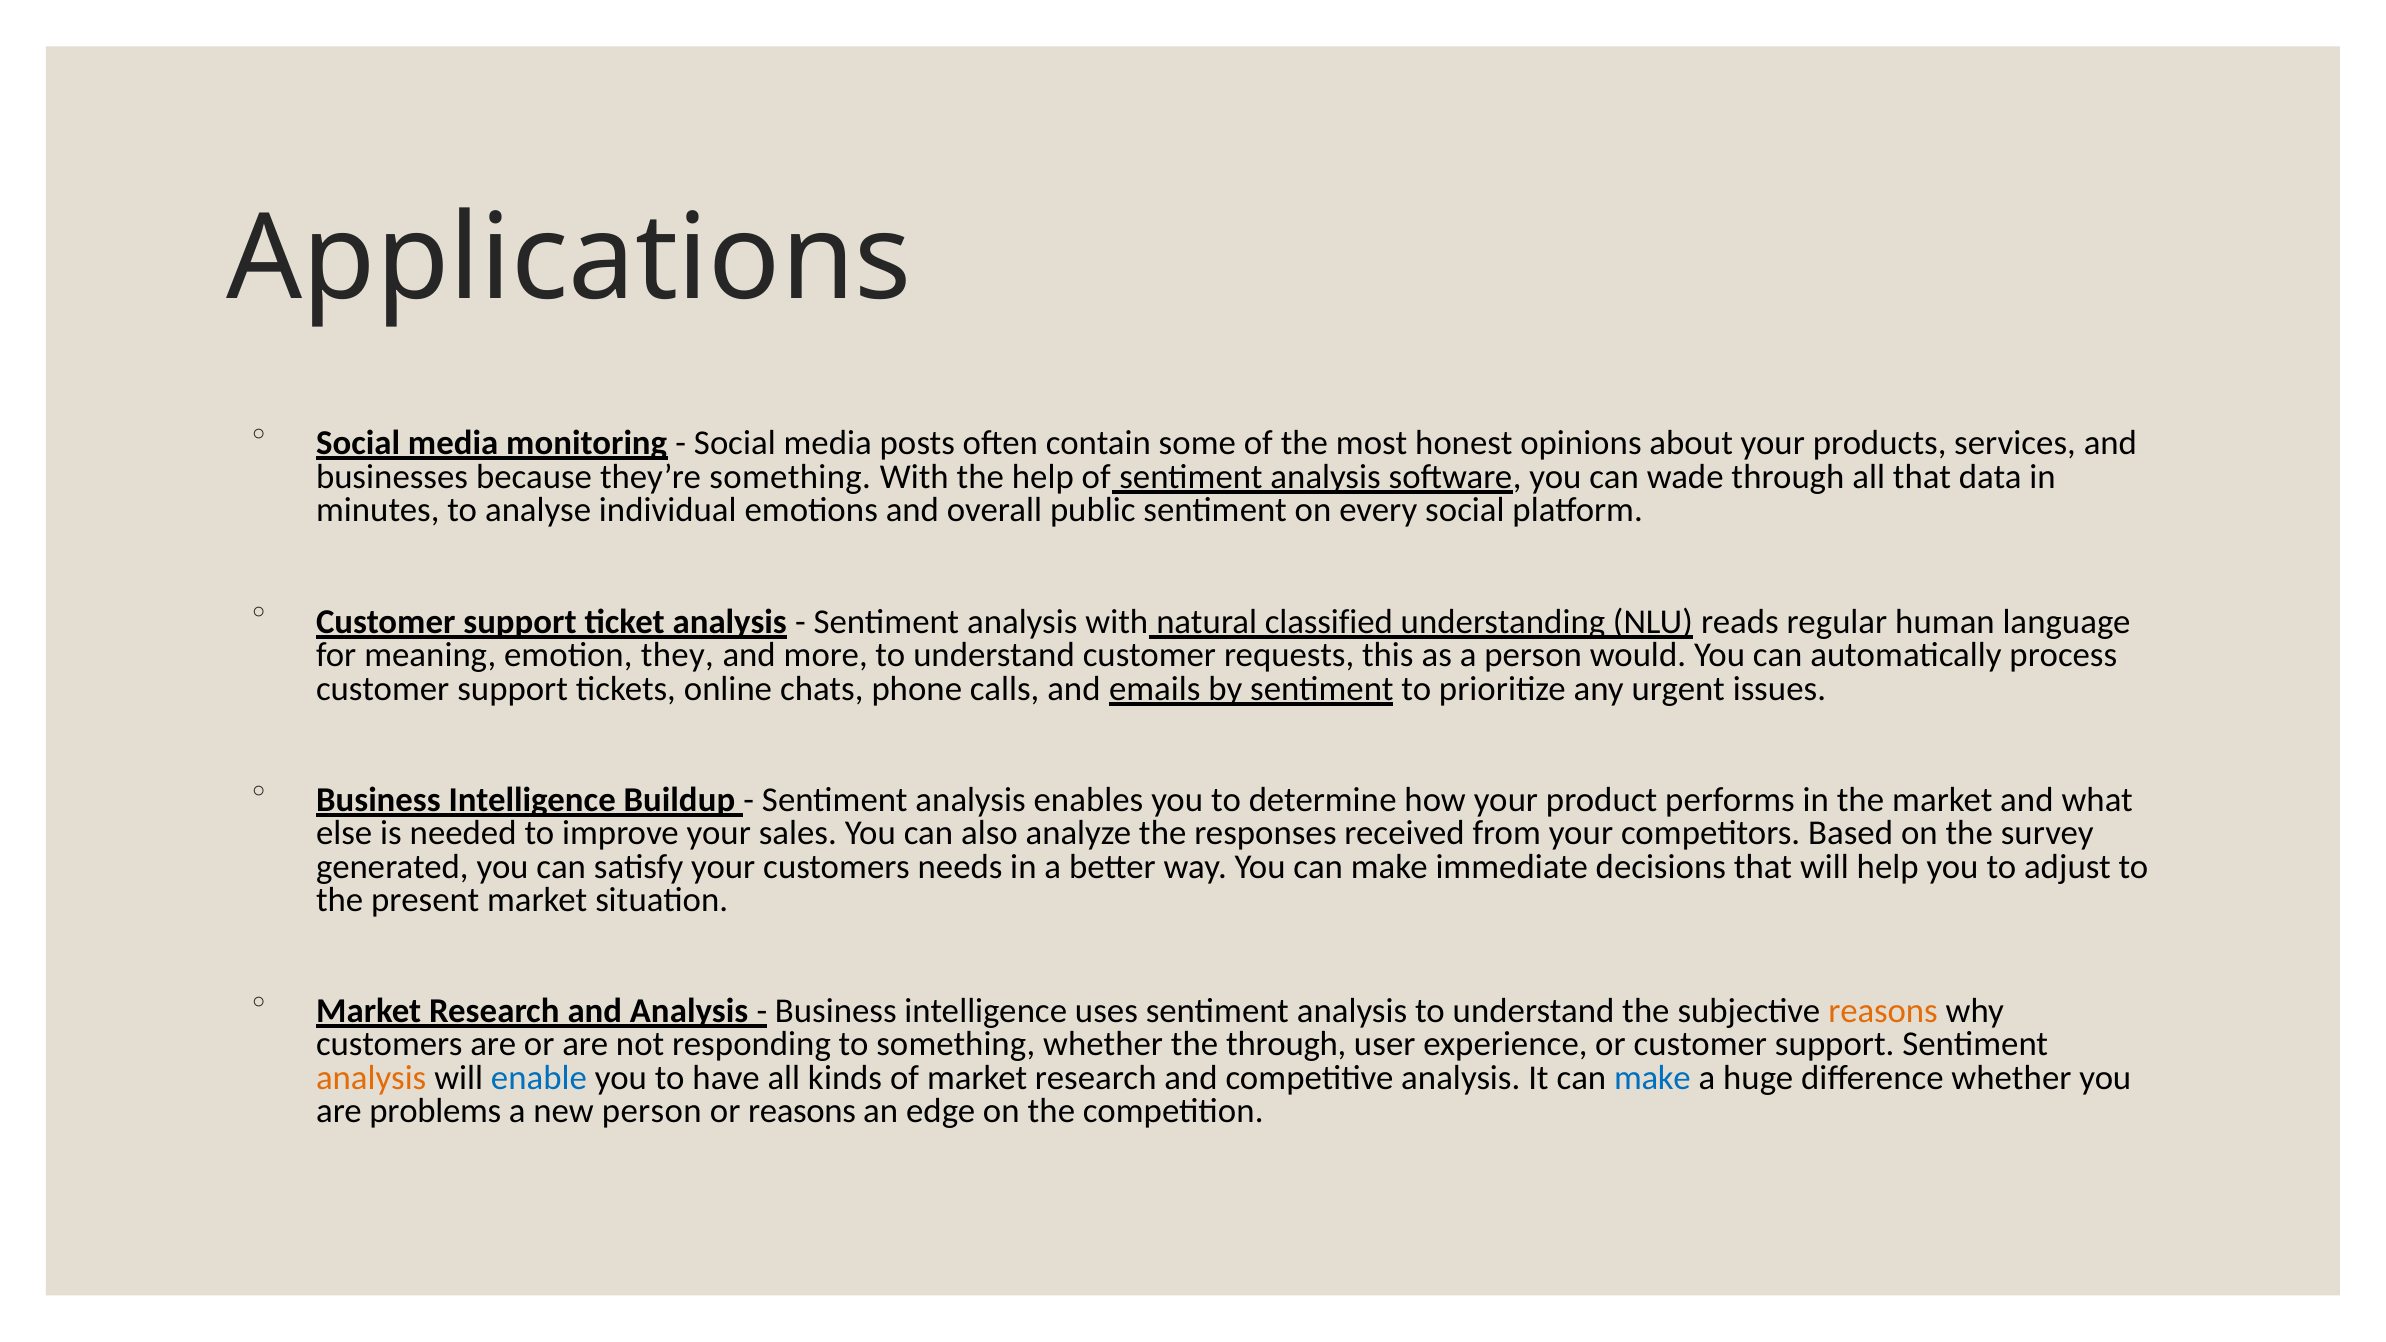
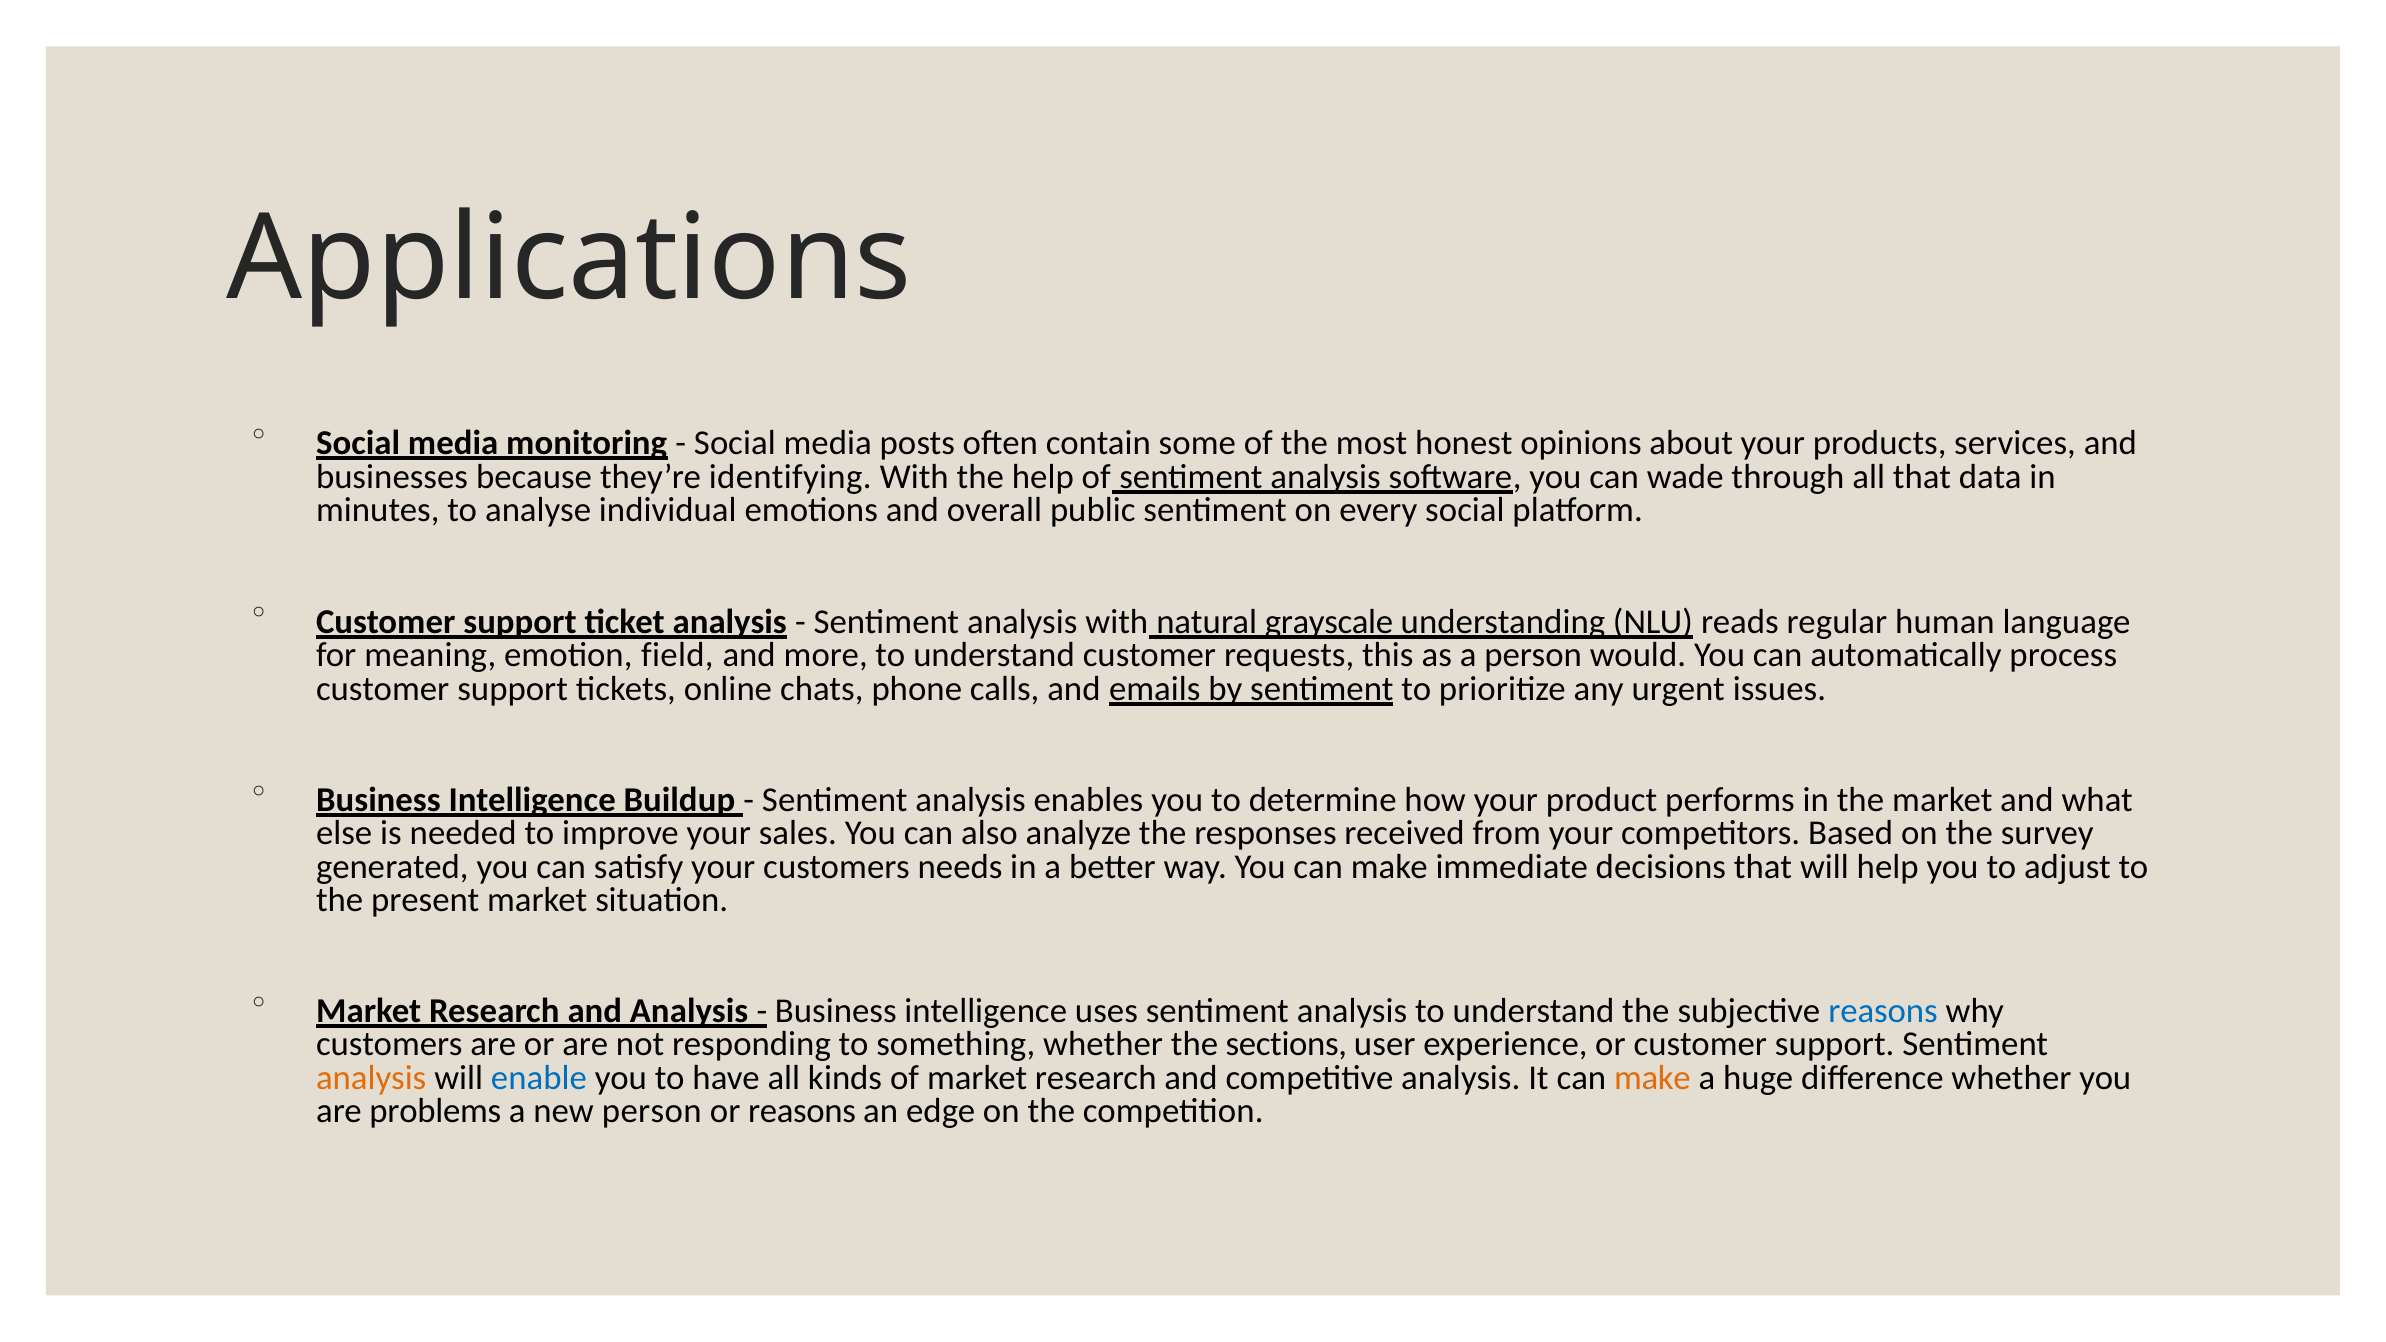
they’re something: something -> identifying (790, 477)
classified: classified -> grayscale (1329, 622)
they: they -> field (677, 655)
reasons colour: orange -> blue (1883, 1011)
the through: through -> sections (1286, 1044)
make colour: blue -> orange (1652, 1078)
